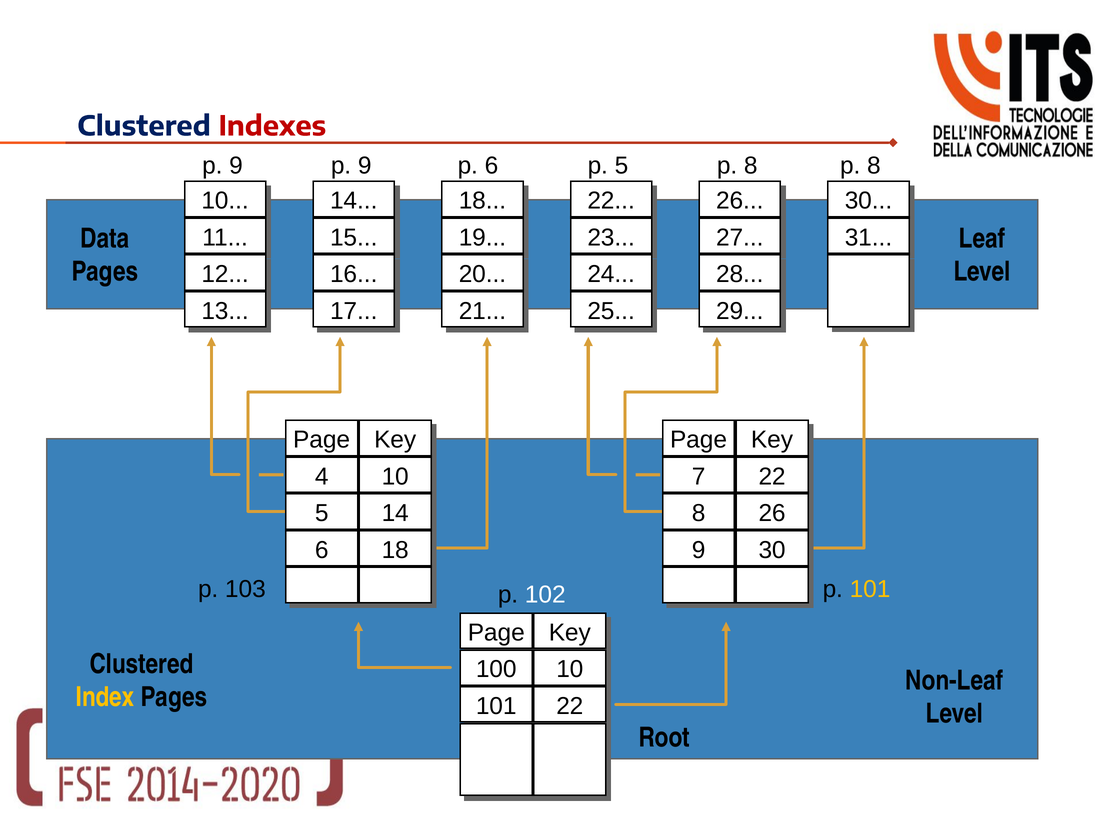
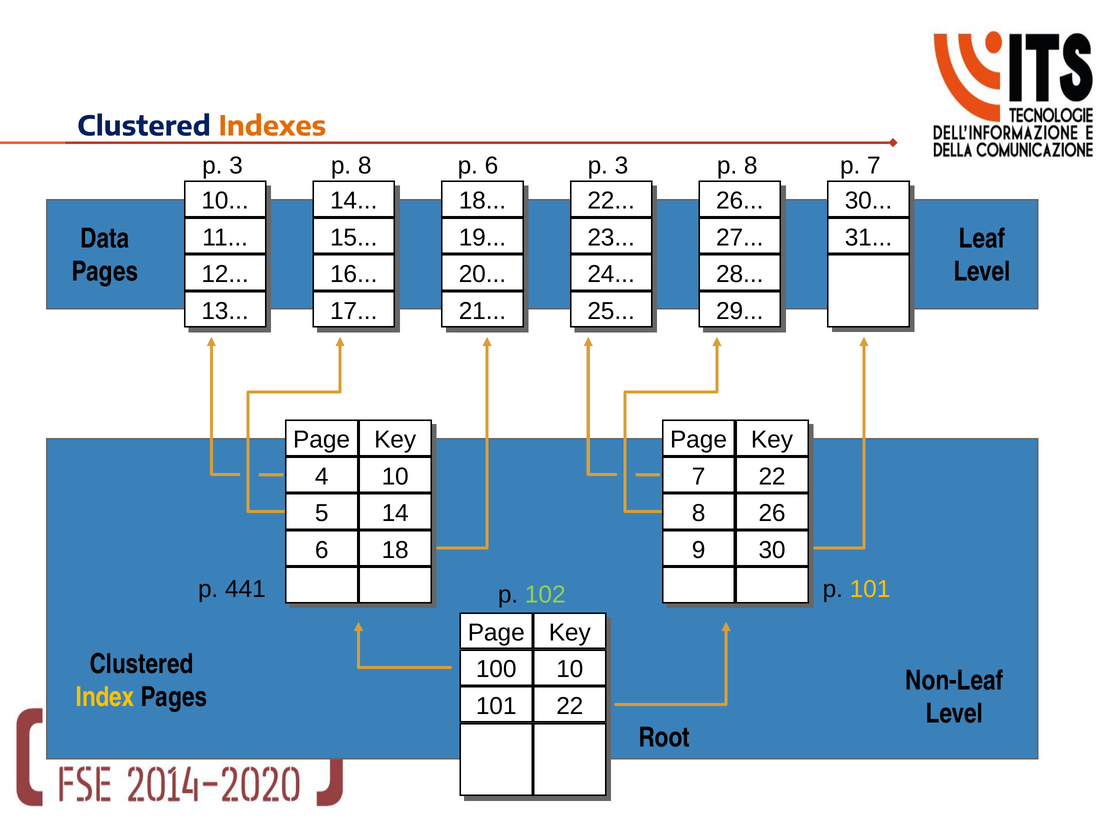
Indexes colour: red -> orange (272, 127)
9: 9 -> 3 (236, 166)
9: 9 -> 8 (365, 166)
6 p 5: 5 -> 3 (621, 166)
8 p 8: 8 -> 7 (874, 166)
103: 103 -> 441 (245, 589)
102 colour: white -> light green (545, 595)
